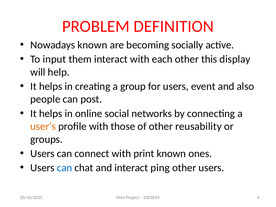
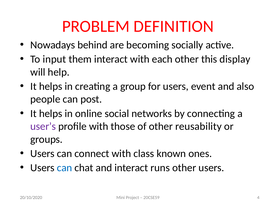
Nowadays known: known -> behind (92, 45)
user’s colour: orange -> purple (43, 126)
print: print -> class (144, 154)
ping: ping -> runs (160, 168)
